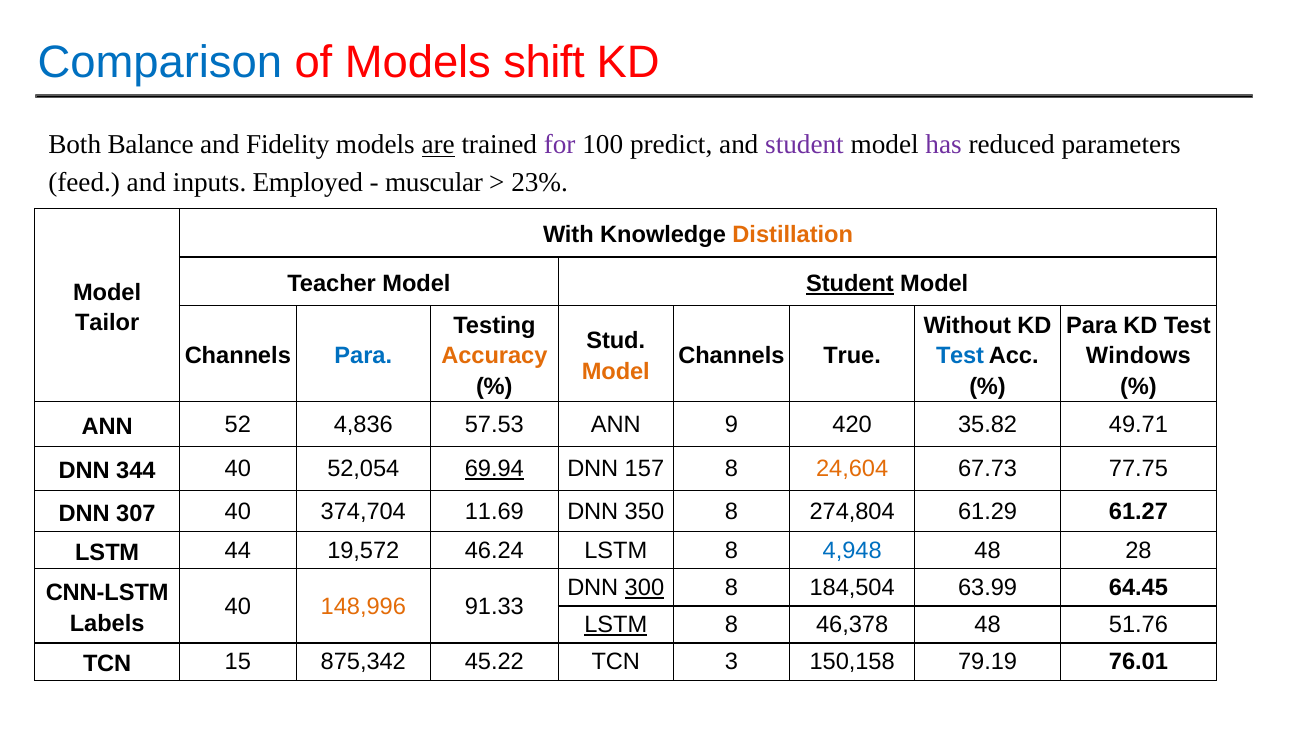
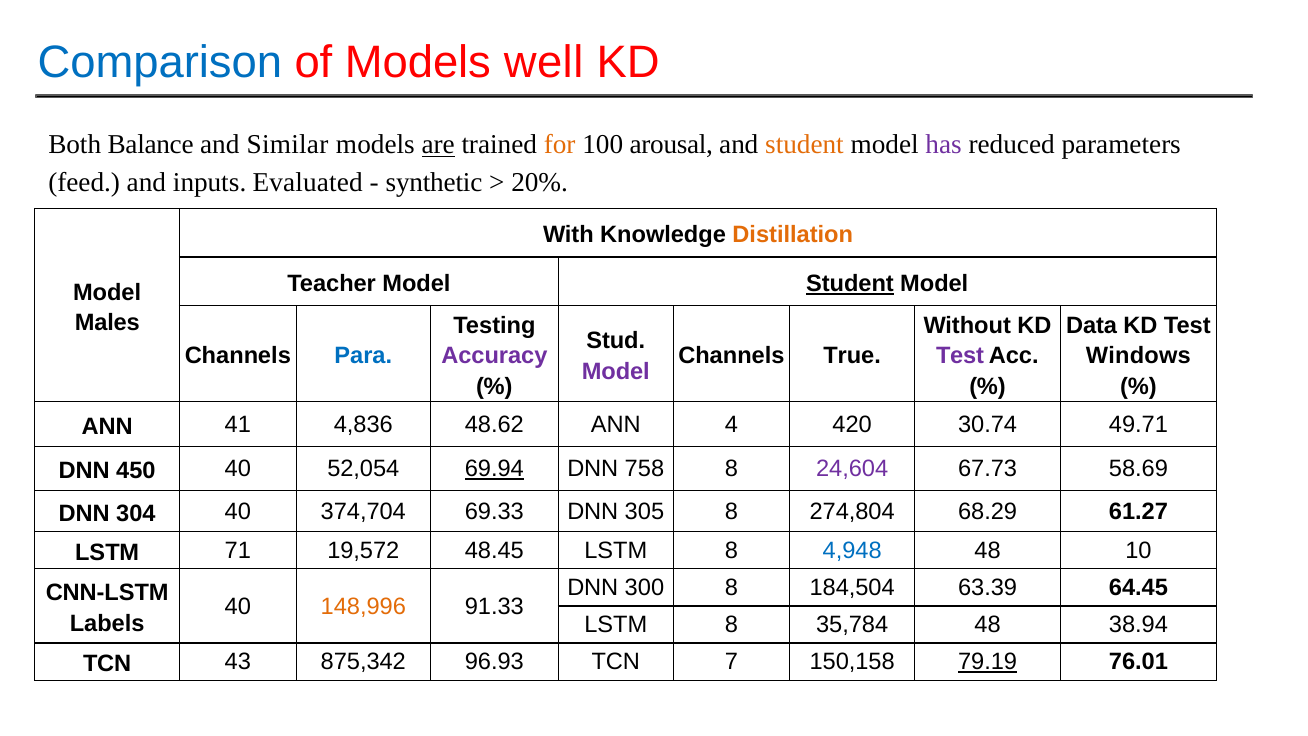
shift: shift -> well (544, 63)
Fidelity: Fidelity -> Similar (288, 145)
for colour: purple -> orange (560, 145)
predict: predict -> arousal (671, 145)
student colour: purple -> orange (804, 145)
Employed: Employed -> Evaluated (308, 182)
muscular: muscular -> synthetic (434, 182)
23%: 23% -> 20% (540, 182)
Tailor: Tailor -> Males (107, 323)
Para: Para -> Data (1092, 326)
Accuracy colour: orange -> purple (494, 356)
Test colour: blue -> purple (960, 356)
Model colour: orange -> purple (616, 371)
52: 52 -> 41 (238, 424)
57.53: 57.53 -> 48.62 (494, 424)
9: 9 -> 4 (731, 424)
35.82: 35.82 -> 30.74 (988, 424)
344: 344 -> 450 (136, 470)
157: 157 -> 758 (644, 468)
24,604 colour: orange -> purple (852, 468)
77.75: 77.75 -> 58.69 (1138, 468)
307: 307 -> 304 (136, 513)
11.69: 11.69 -> 69.33 (494, 511)
350: 350 -> 305 (644, 511)
61.29: 61.29 -> 68.29 (988, 511)
44: 44 -> 71 (238, 551)
46.24: 46.24 -> 48.45 (494, 551)
28: 28 -> 10 (1138, 551)
300 underline: present -> none (644, 588)
63.99: 63.99 -> 63.39 (988, 588)
LSTM underline: present -> none (616, 625)
46,378: 46,378 -> 35,784 (852, 625)
51.76: 51.76 -> 38.94 (1138, 625)
15: 15 -> 43 (238, 662)
45.22: 45.22 -> 96.93 (494, 662)
3: 3 -> 7 (731, 662)
79.19 underline: none -> present (988, 662)
